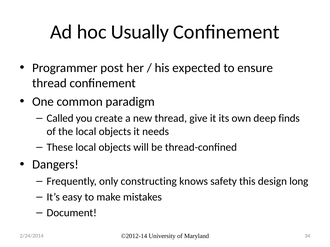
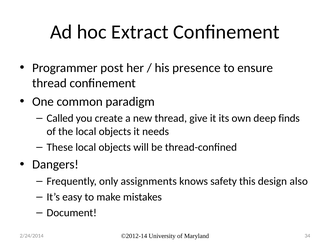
Usually: Usually -> Extract (140, 32)
expected: expected -> presence (196, 68)
constructing: constructing -> assignments (149, 182)
long: long -> also (299, 182)
